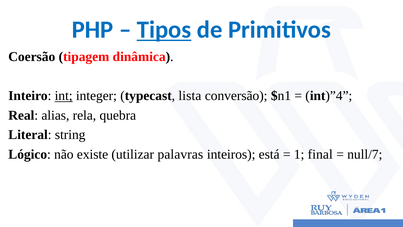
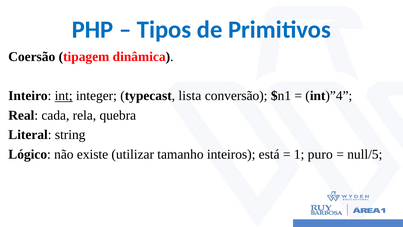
Tipos underline: present -> none (164, 30)
alias: alias -> cada (55, 115)
palavras: palavras -> tamanho (180, 154)
final: final -> puro (320, 154)
null/7: null/7 -> null/5 (365, 154)
